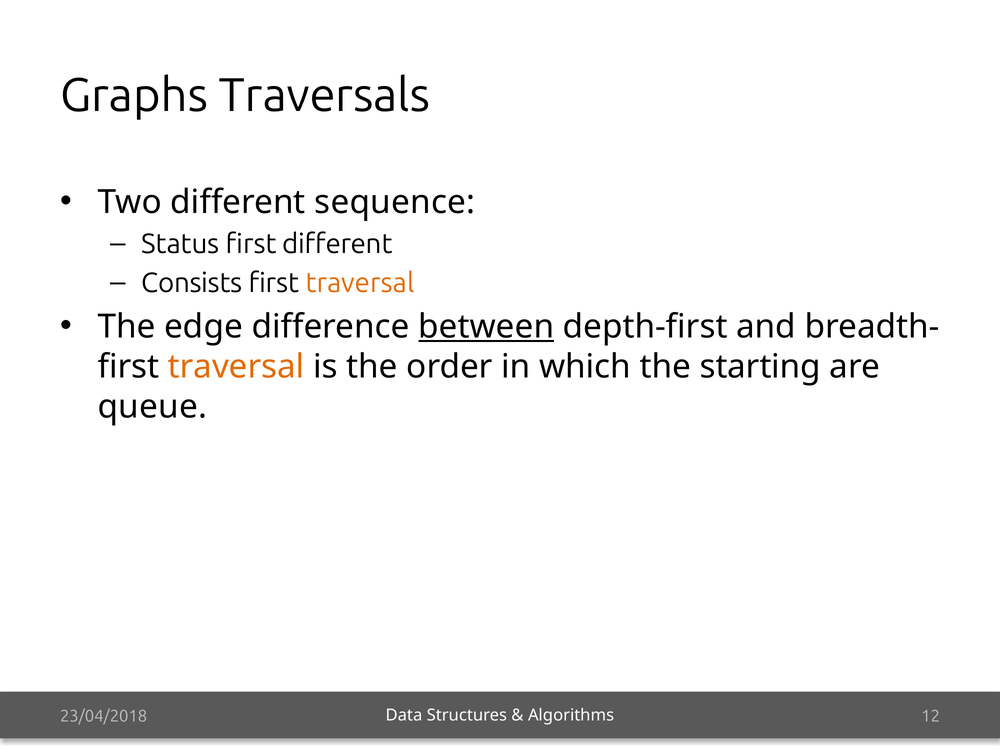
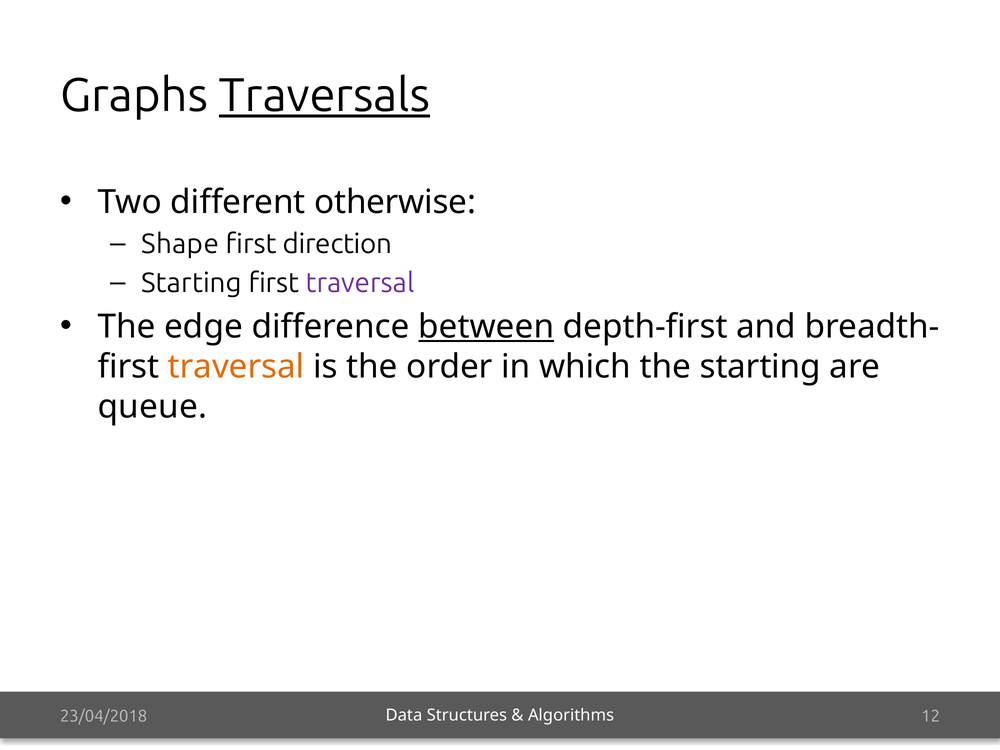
Traversals underline: none -> present (324, 96)
sequence: sequence -> otherwise (395, 202)
Status: Status -> Shape (180, 244)
first different: different -> direction (337, 244)
Consists: Consists -> Starting (192, 283)
traversal colour: orange -> purple (360, 283)
